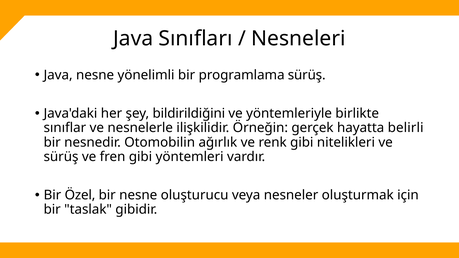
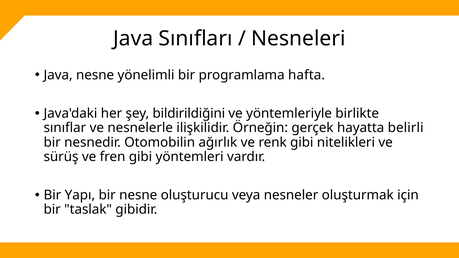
programlama sürüş: sürüş -> hafta (307, 75)
Özel: Özel -> Yapı (80, 195)
